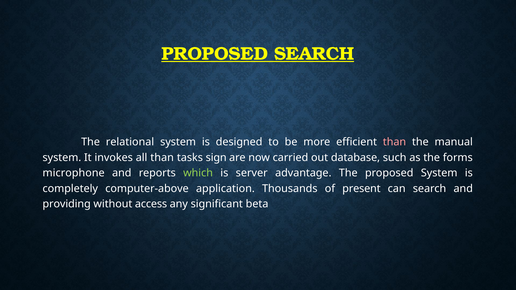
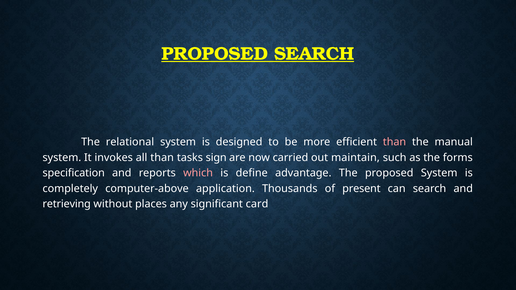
database: database -> maintain (355, 158)
microphone: microphone -> specification (74, 173)
which colour: light green -> pink (198, 173)
server: server -> define (252, 173)
providing: providing -> retrieving (67, 204)
access: access -> places (151, 204)
beta: beta -> card (257, 204)
